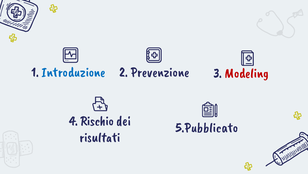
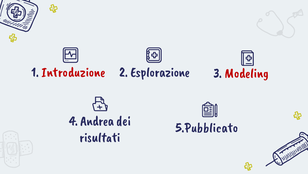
Introduzione colour: blue -> red (73, 72)
Prevenzione: Prevenzione -> Esplorazione (160, 72)
Rischio: Rischio -> Andrea (97, 120)
